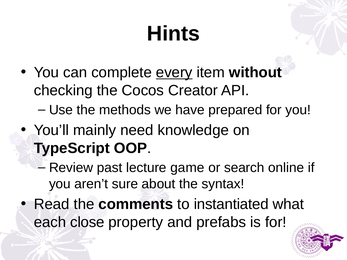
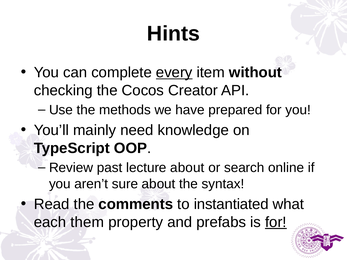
lecture game: game -> about (187, 168)
close: close -> them (87, 222)
for underline: none -> present (276, 222)
